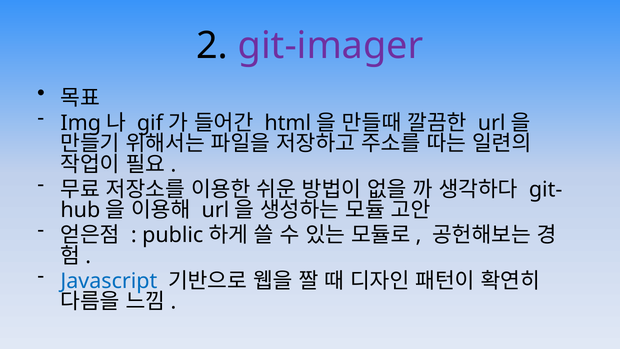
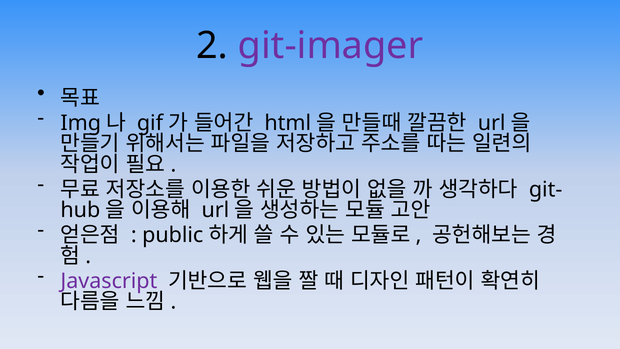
Javascript colour: blue -> purple (109, 281)
